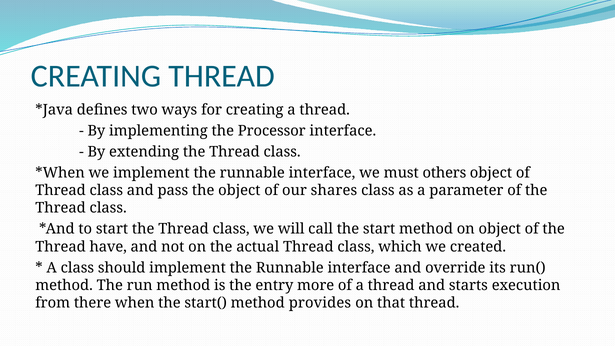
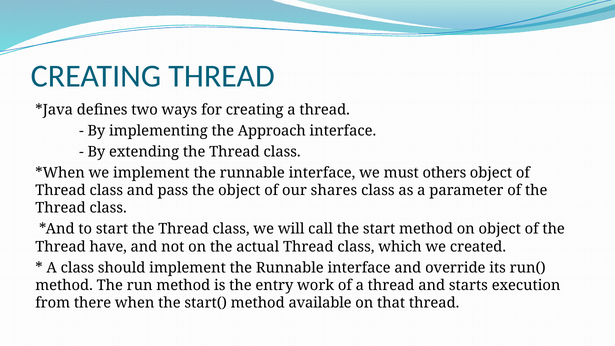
Processor: Processor -> Approach (272, 131)
more: more -> work (316, 285)
provides: provides -> available (320, 303)
